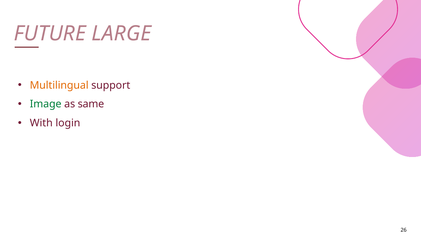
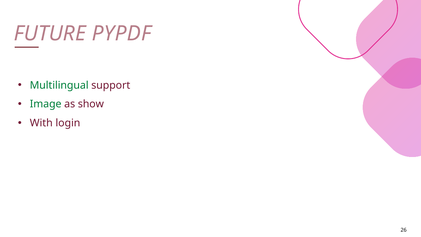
LARGE: LARGE -> PYPDF (121, 34)
Multilingual colour: orange -> green (59, 85)
same: same -> show (91, 104)
